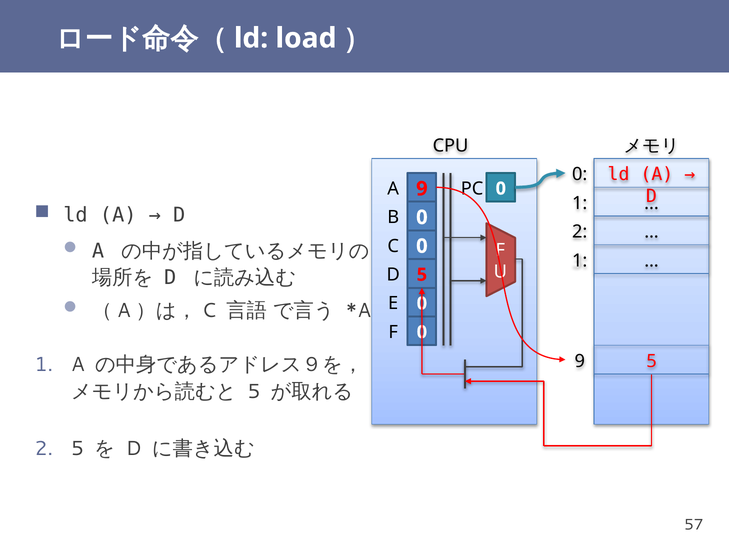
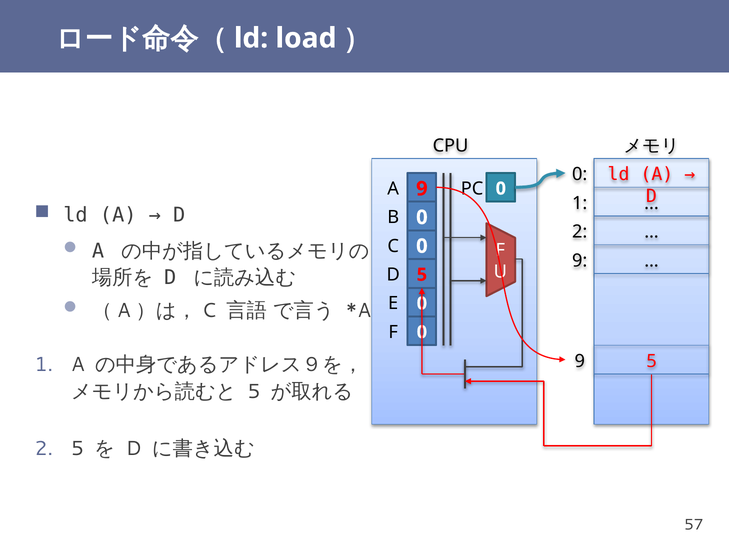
1: 1 -> 9 (580, 260)
